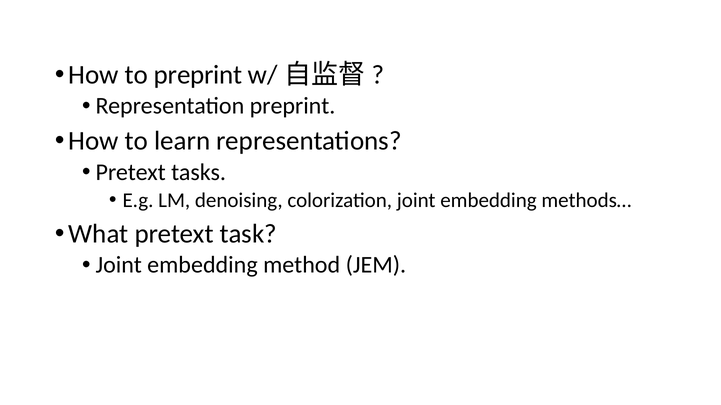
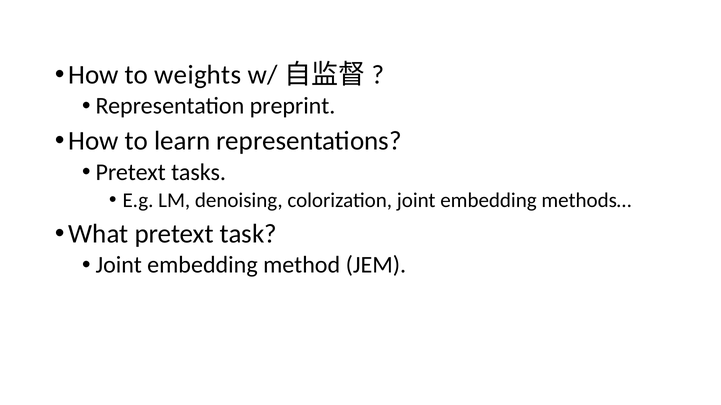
to preprint: preprint -> weights (198, 75)
